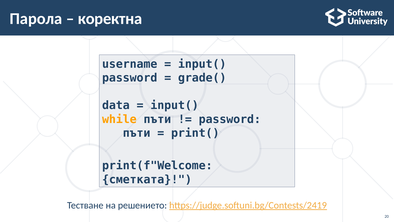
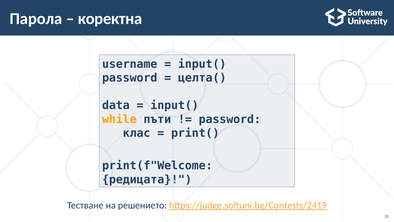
grade(: grade( -> целта( (202, 78)
пъти: пъти -> клас (137, 133)
сметката: сметката -> редицата (147, 179)
